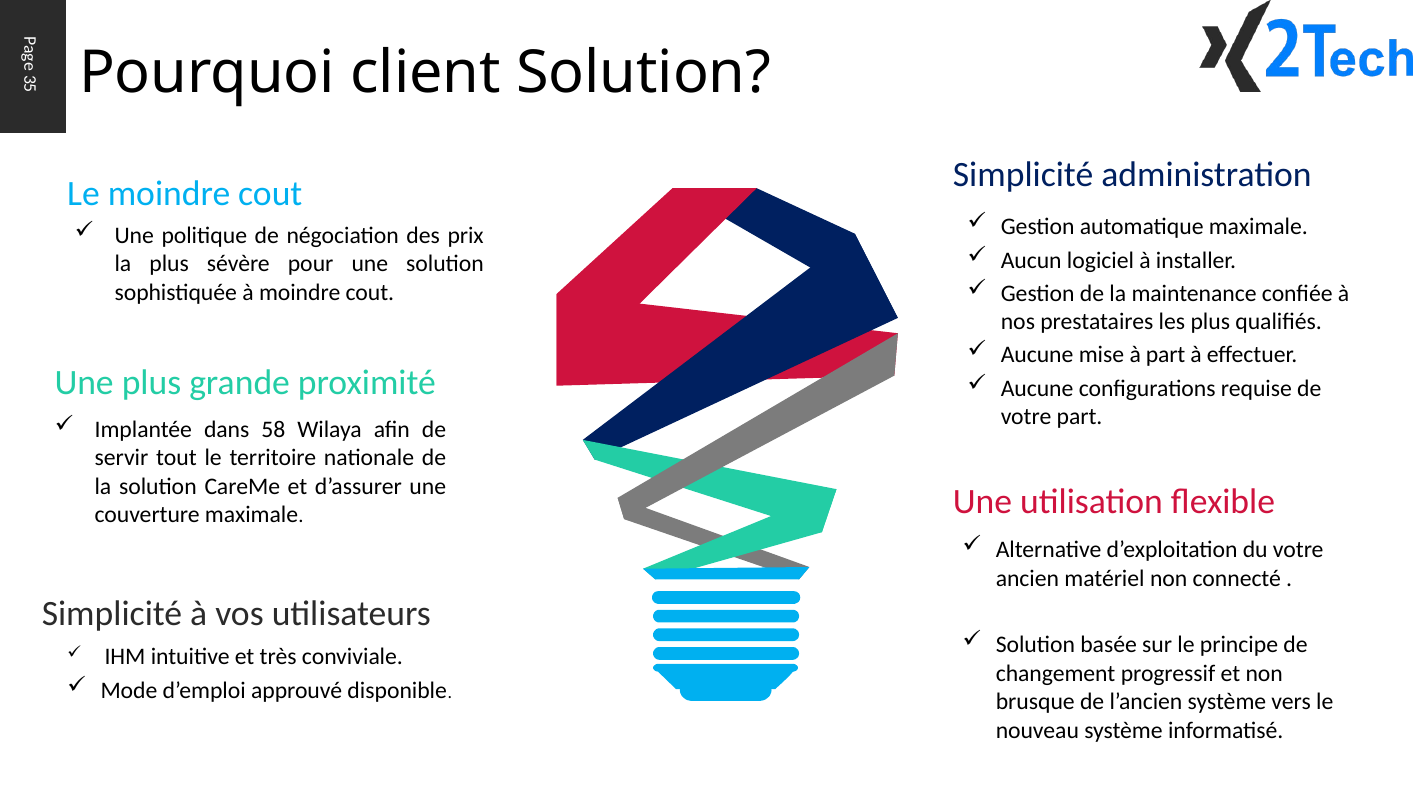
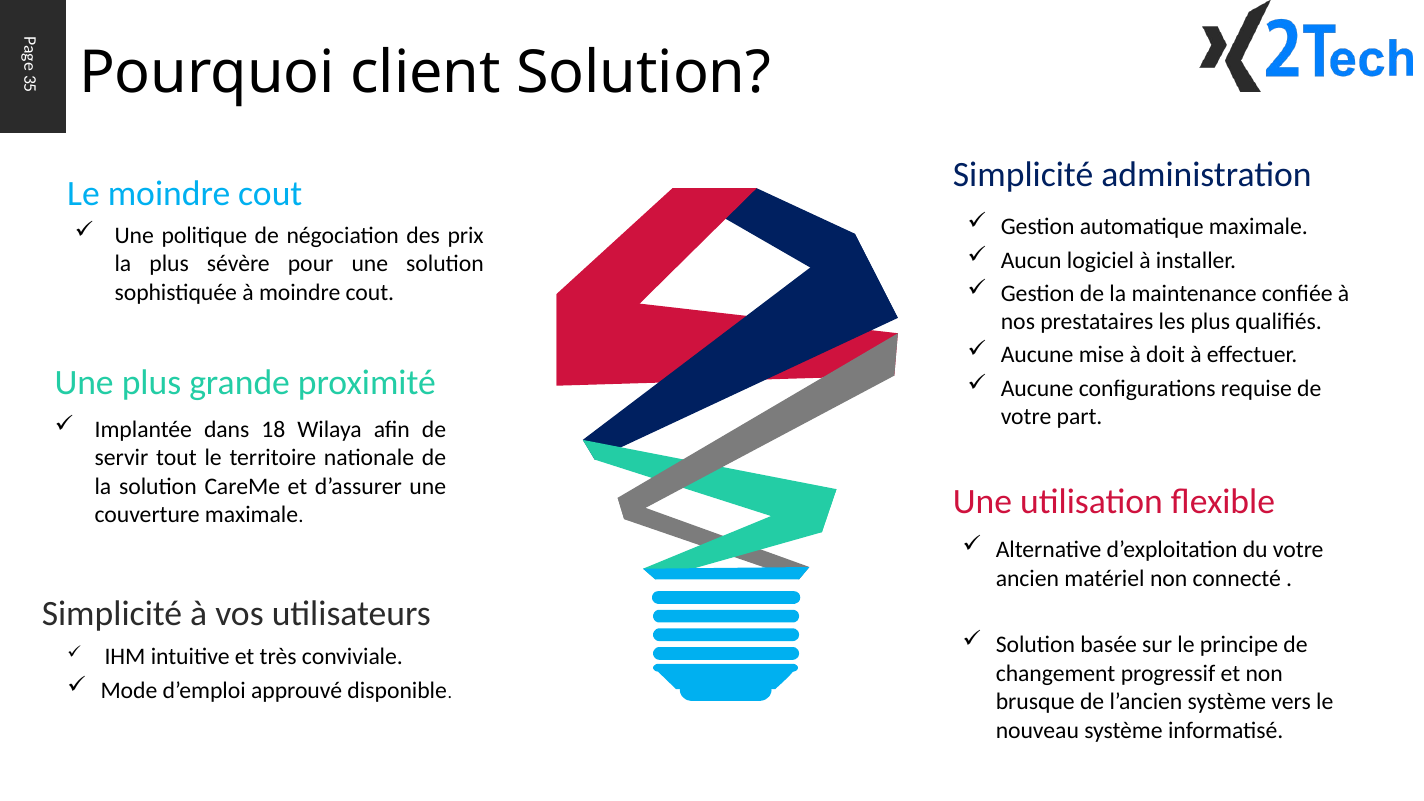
à part: part -> doit (1165, 355)
58: 58 -> 18 (273, 429)
